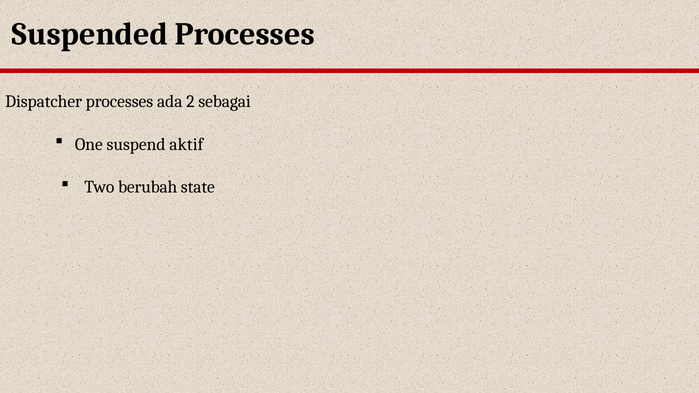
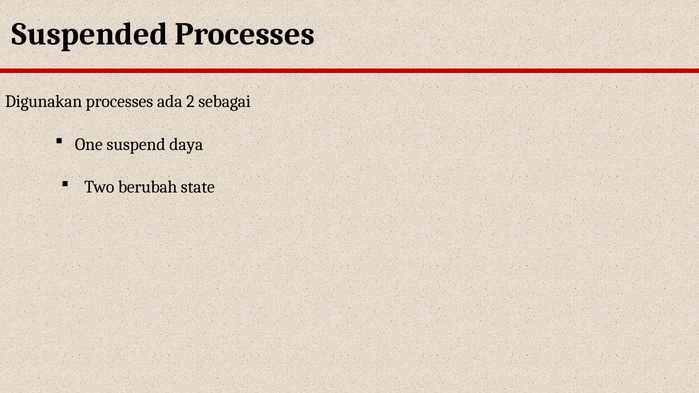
Dispatcher: Dispatcher -> Digunakan (44, 101)
aktif: aktif -> daya (186, 144)
